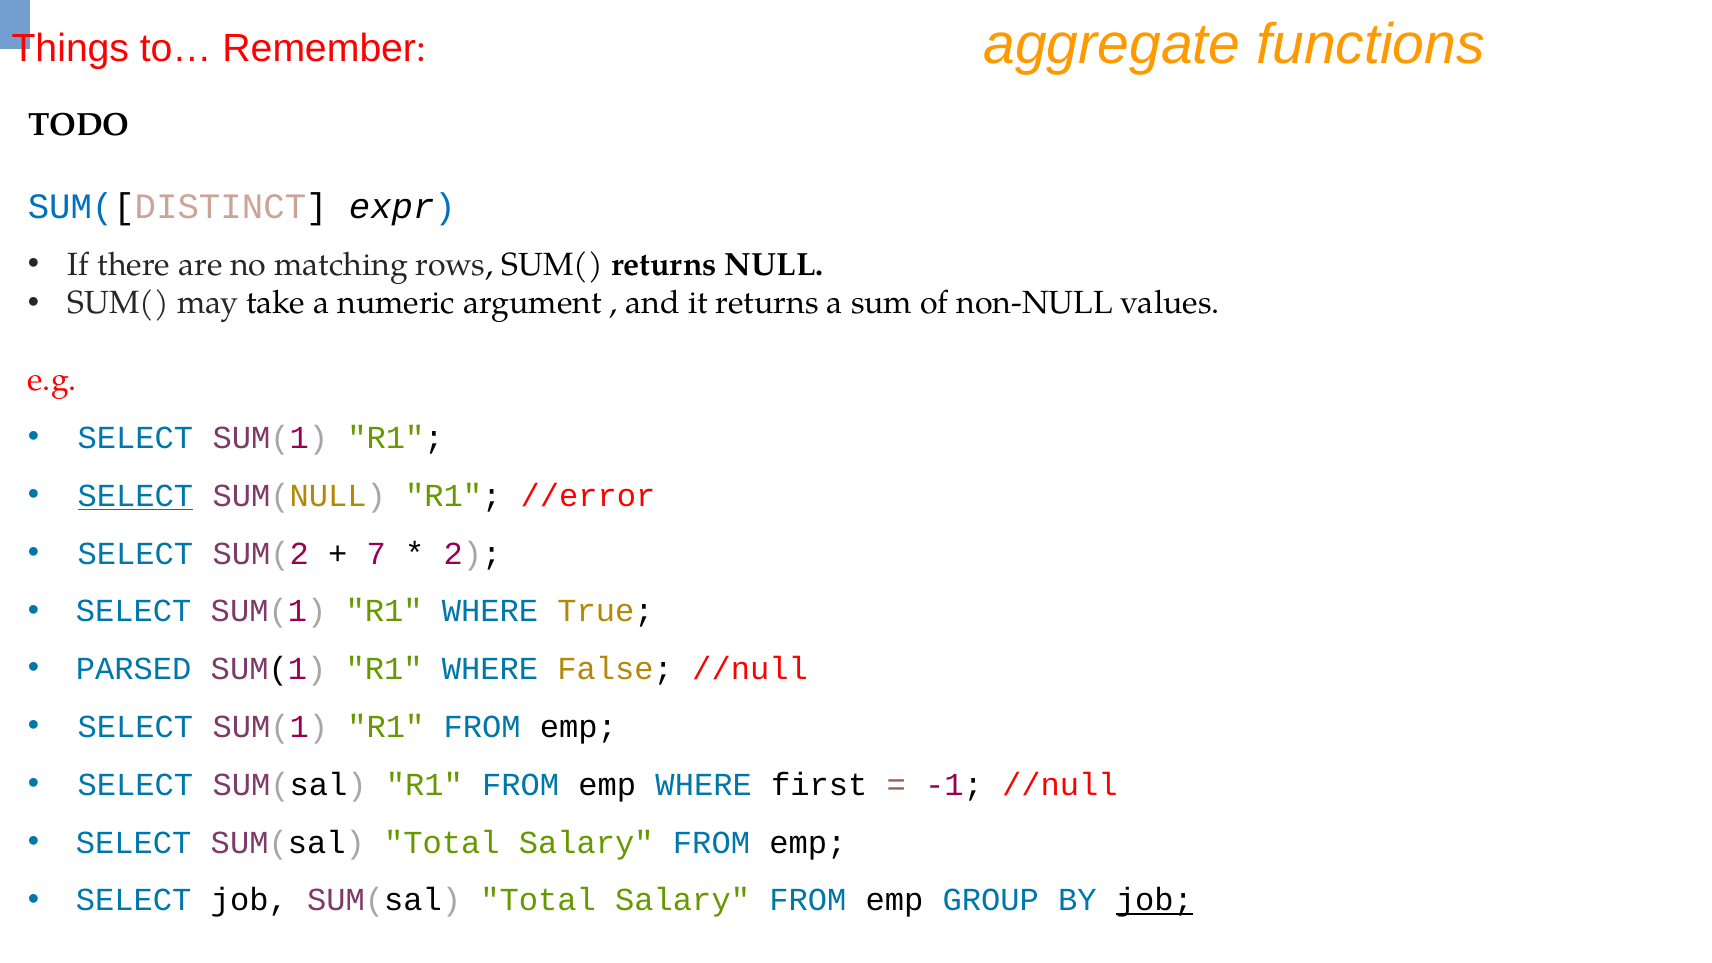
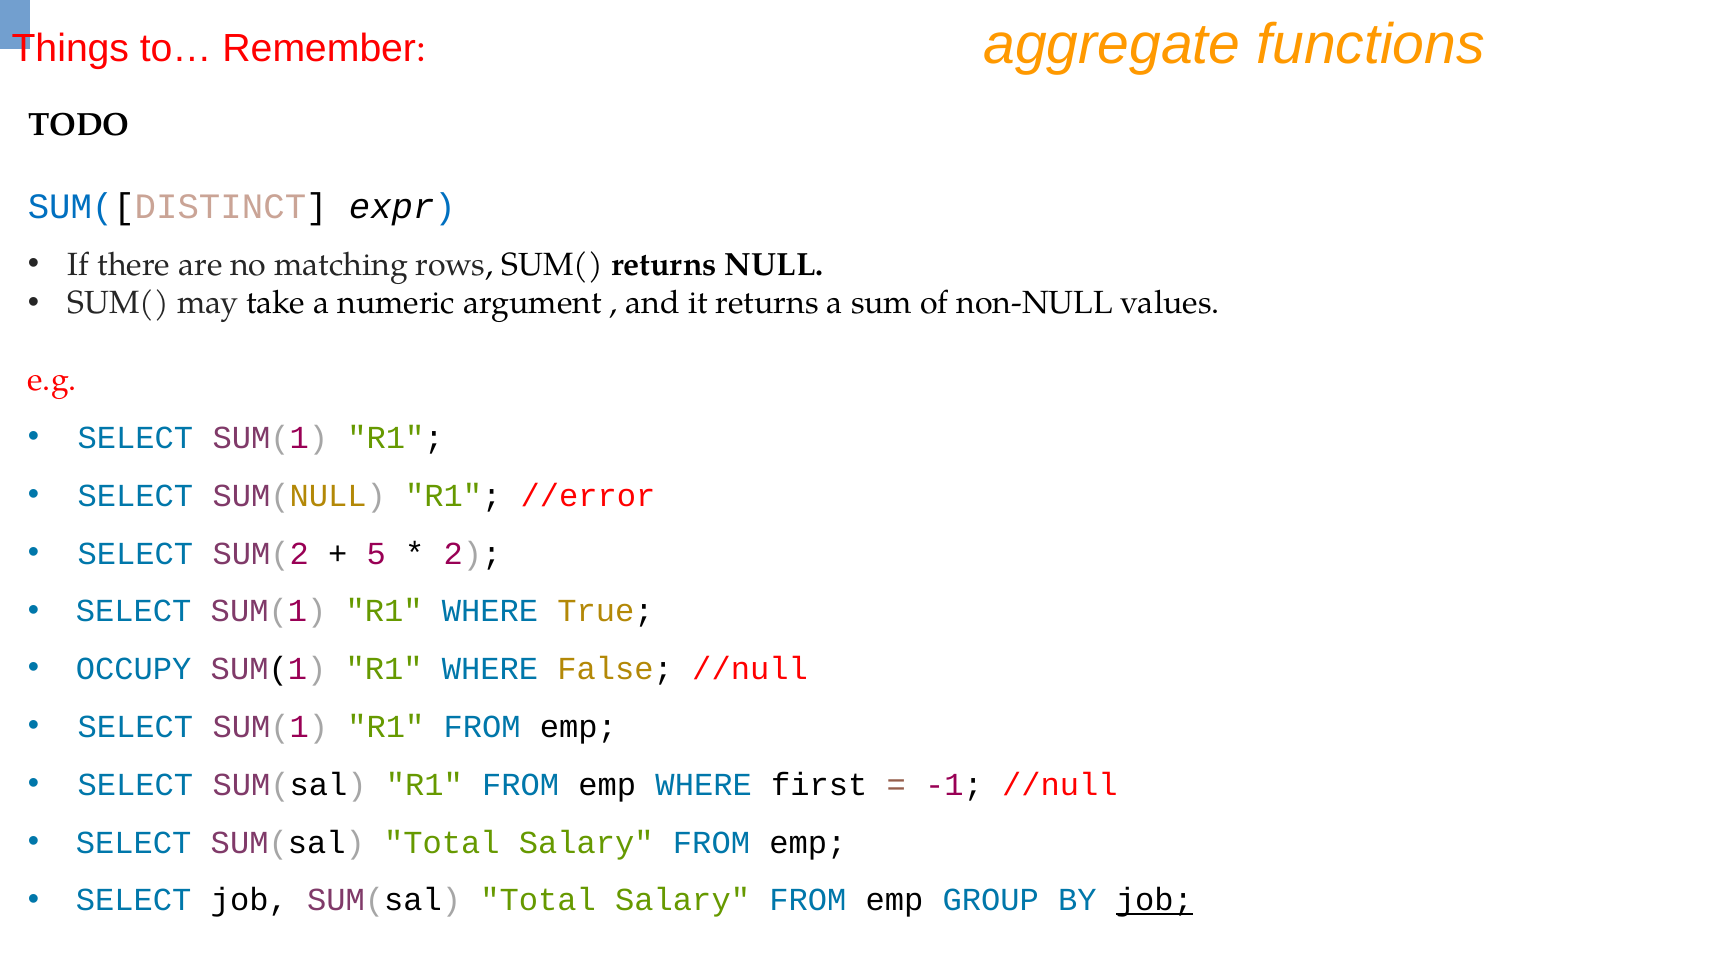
SELECT underline: present -> none (135, 496)
7: 7 -> 5 (376, 554)
PARSED: PARSED -> OCCUPY (134, 669)
